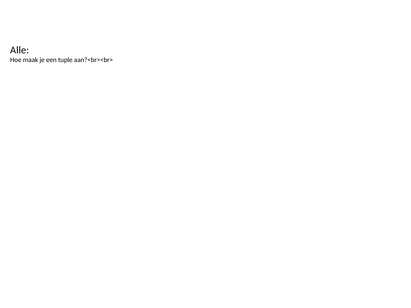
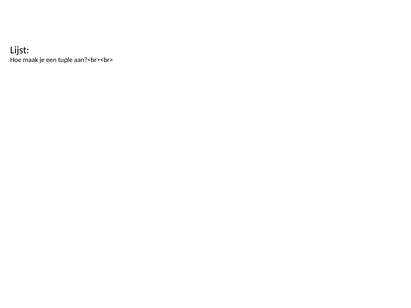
Alle: Alle -> Lijst (20, 50)
